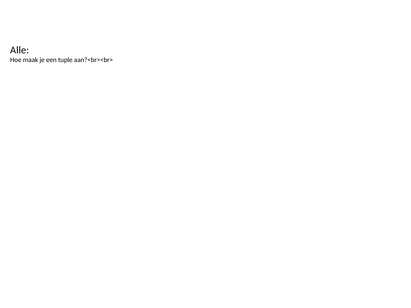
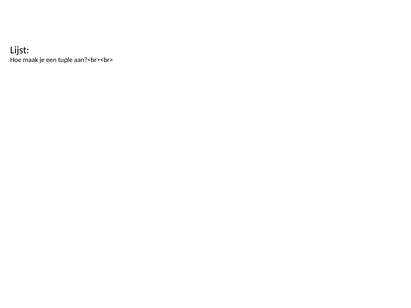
Alle: Alle -> Lijst (20, 50)
